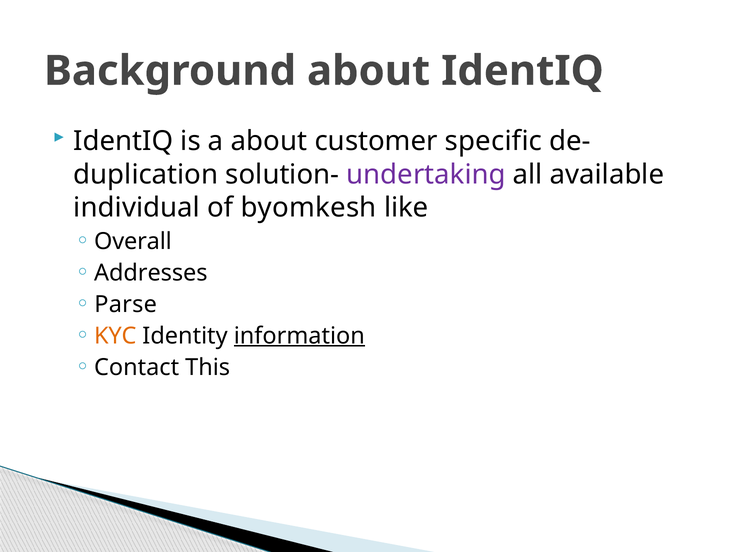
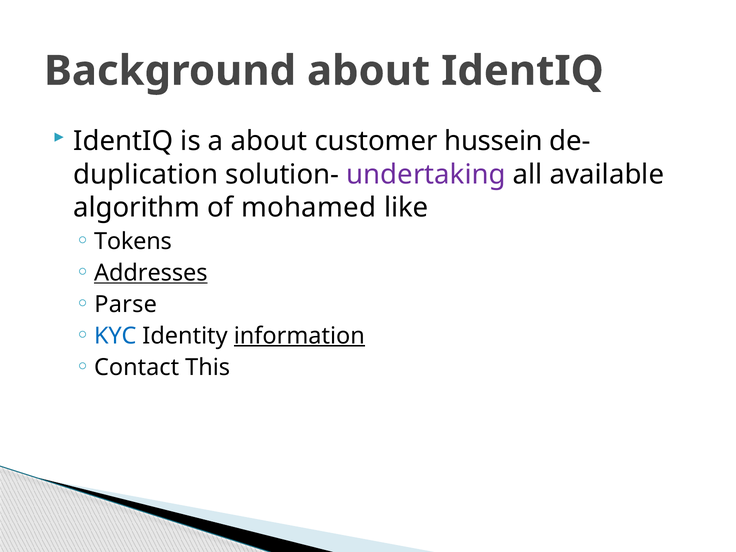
specific: specific -> hussein (494, 141)
individual: individual -> algorithm (137, 208)
byomkesh: byomkesh -> mohamed (309, 208)
Overall: Overall -> Tokens (133, 241)
Addresses underline: none -> present (151, 273)
KYC colour: orange -> blue (115, 336)
